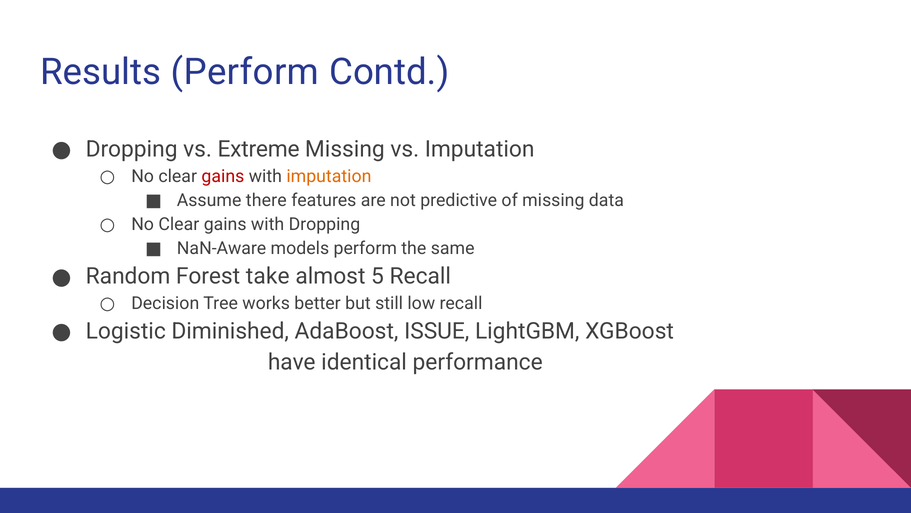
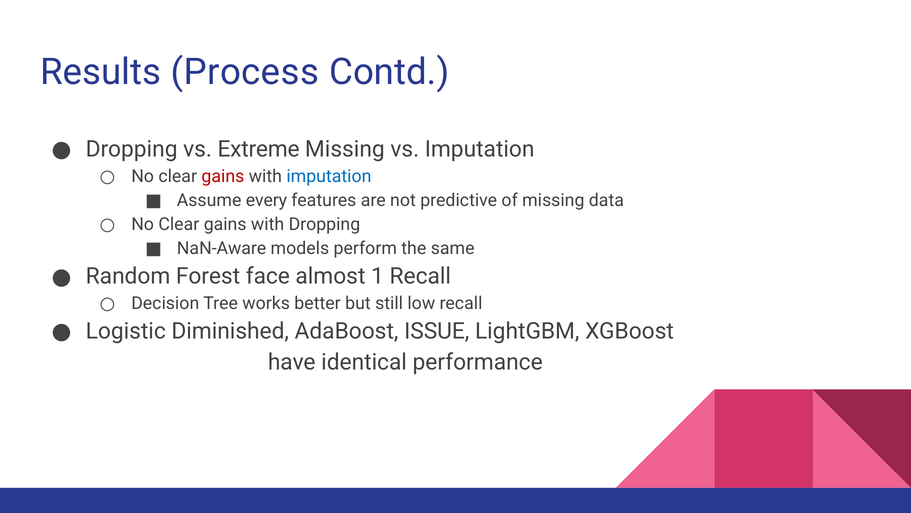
Results Perform: Perform -> Process (245, 72)
imputation colour: orange -> blue (329, 176)
there: there -> every (266, 200)
take: take -> face (268, 276)
5: 5 -> 1 (377, 276)
